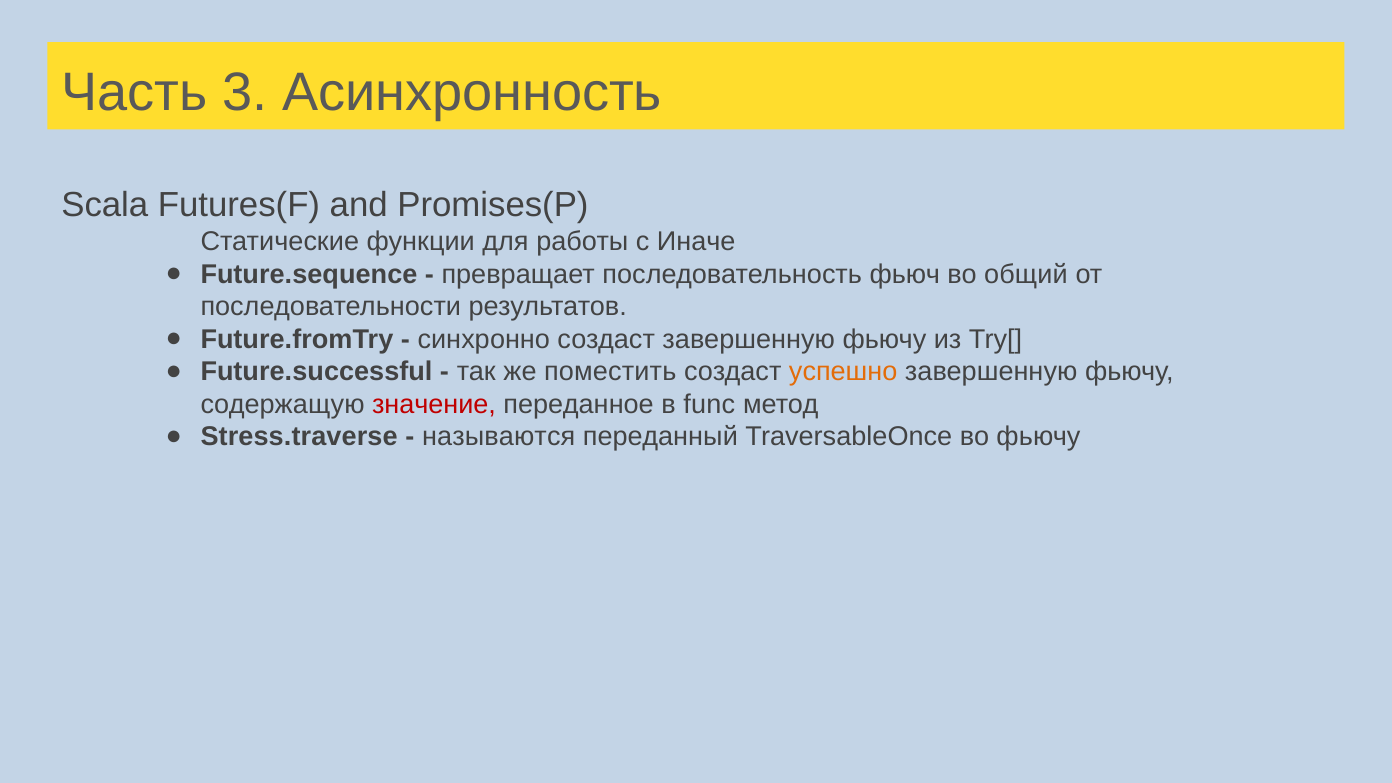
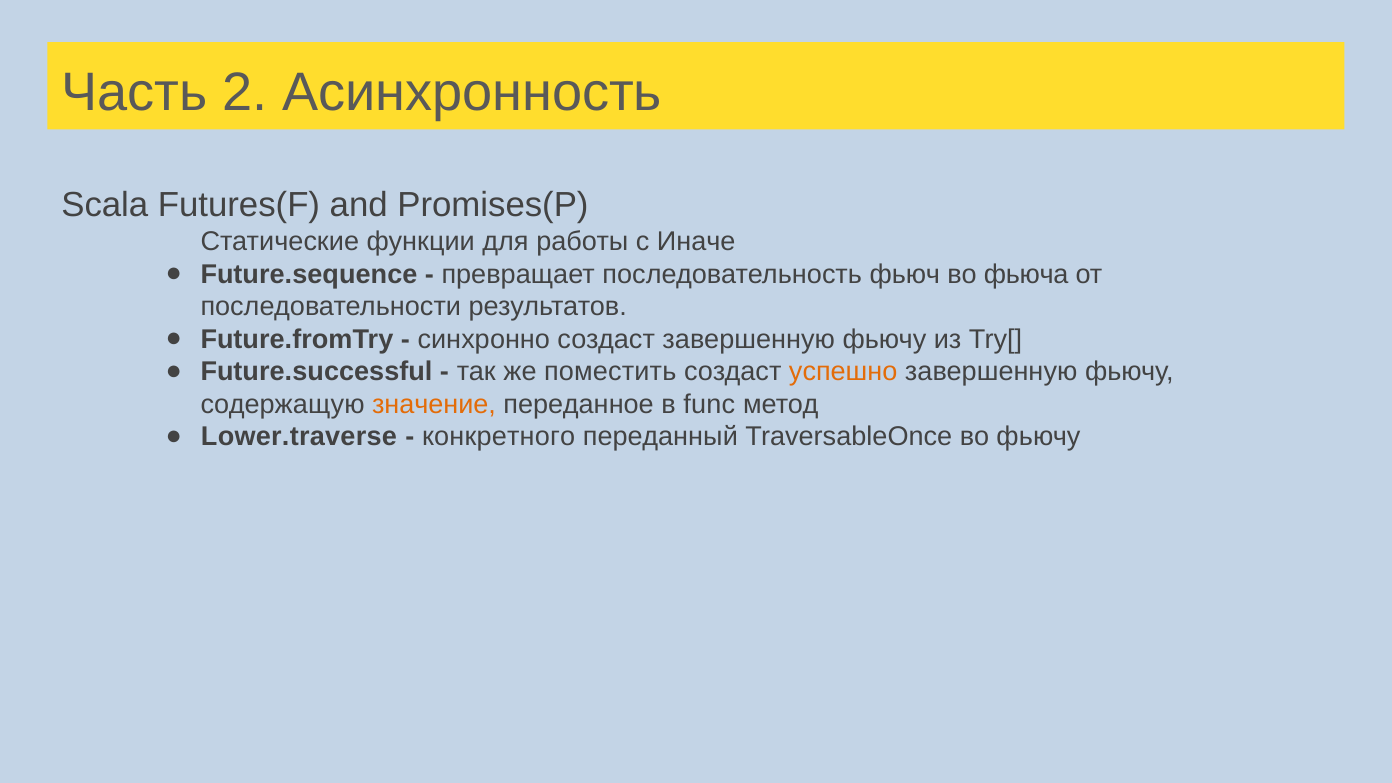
3: 3 -> 2 (245, 92)
общий: общий -> фьюча (1026, 274)
значение colour: red -> orange (434, 404)
Stress.traverse: Stress.traverse -> Lower.traverse (299, 437)
называются: называются -> конкретного (499, 437)
